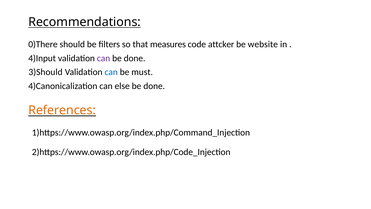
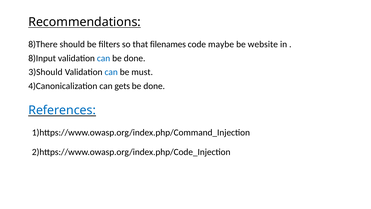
0)There: 0)There -> 8)There (43, 44)
measures: measures -> filenames (168, 44)
attcker: attcker -> maybe (221, 44)
4)Input: 4)Input -> 8)Input (42, 58)
can colour: purple -> blue (104, 58)
else: else -> gets (122, 86)
References colour: orange -> blue (62, 110)
